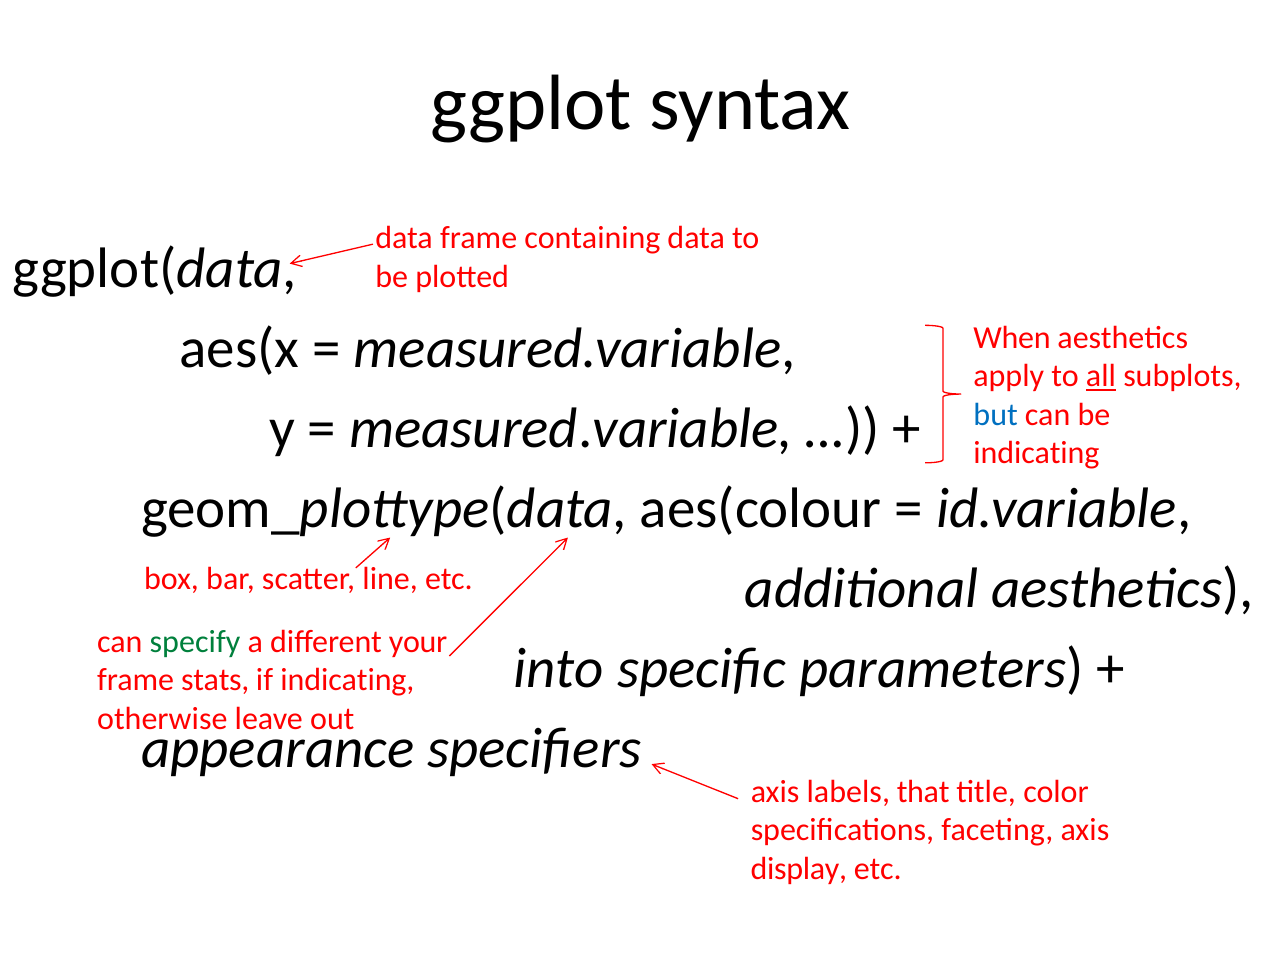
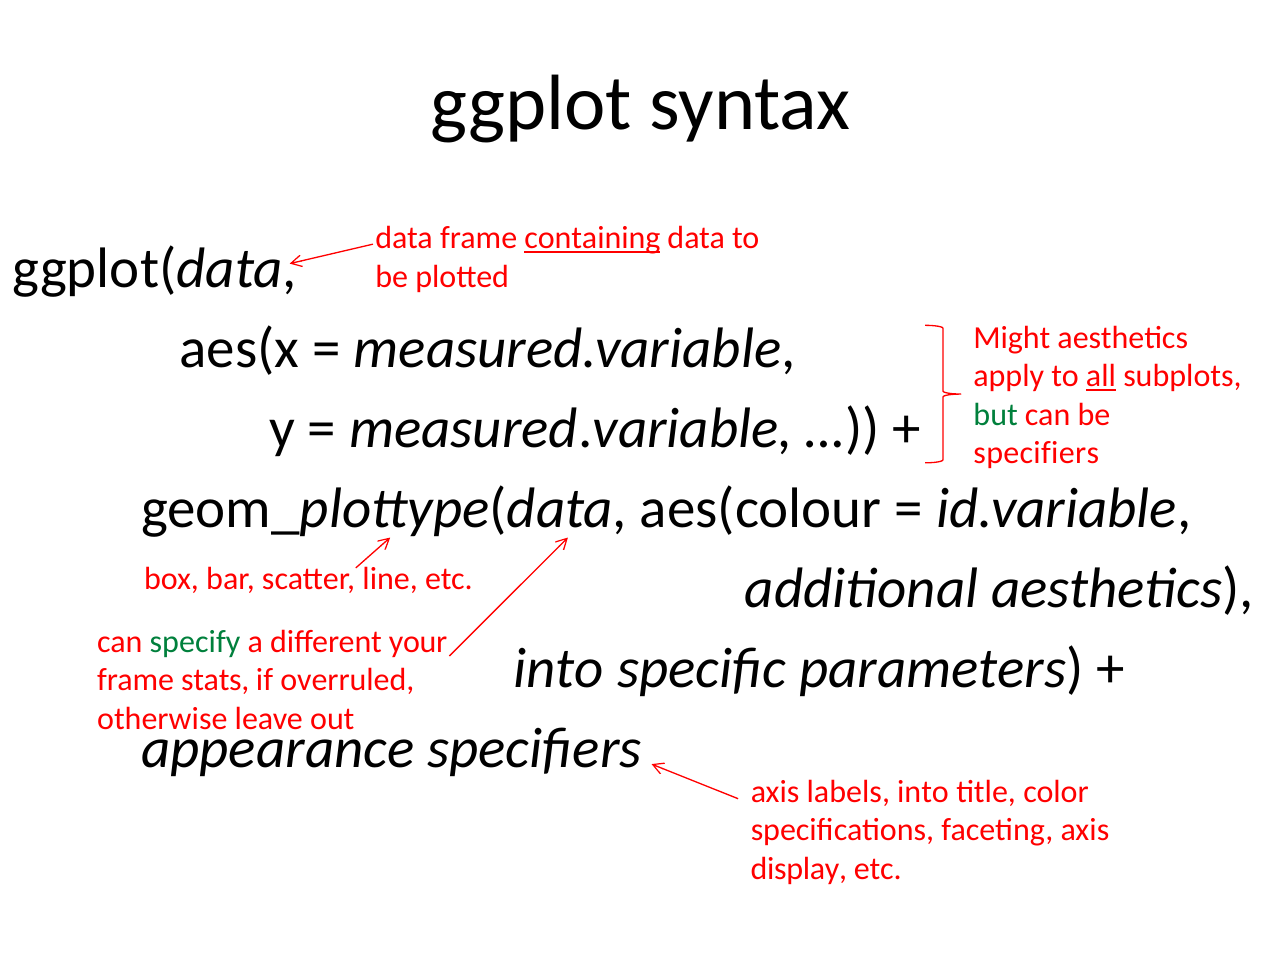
containing underline: none -> present (592, 238)
When: When -> Might (1012, 337)
but colour: blue -> green (996, 414)
indicating: indicating -> specifiers (1036, 453)
if indicating: indicating -> overruled (347, 680)
labels that: that -> into (923, 791)
